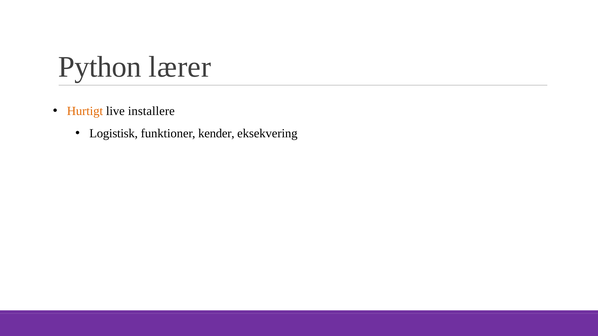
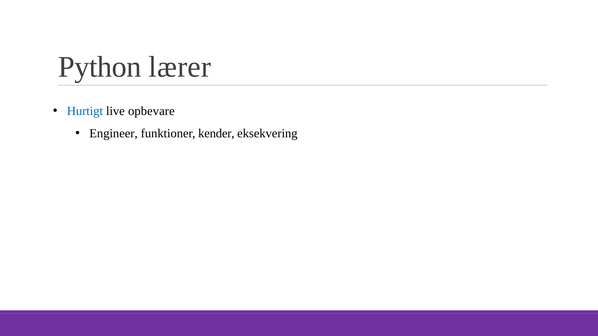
Hurtigt colour: orange -> blue (85, 111)
installere: installere -> opbevare (151, 111)
Logistisk: Logistisk -> Engineer (114, 134)
